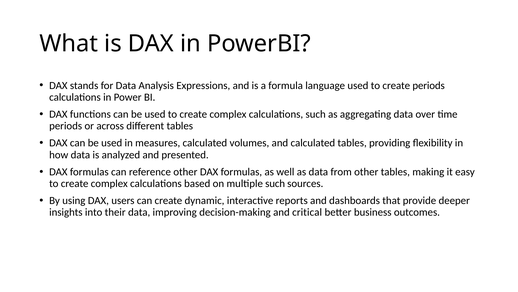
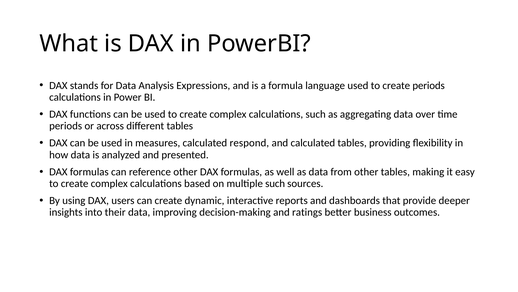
volumes: volumes -> respond (249, 143)
critical: critical -> ratings (307, 212)
